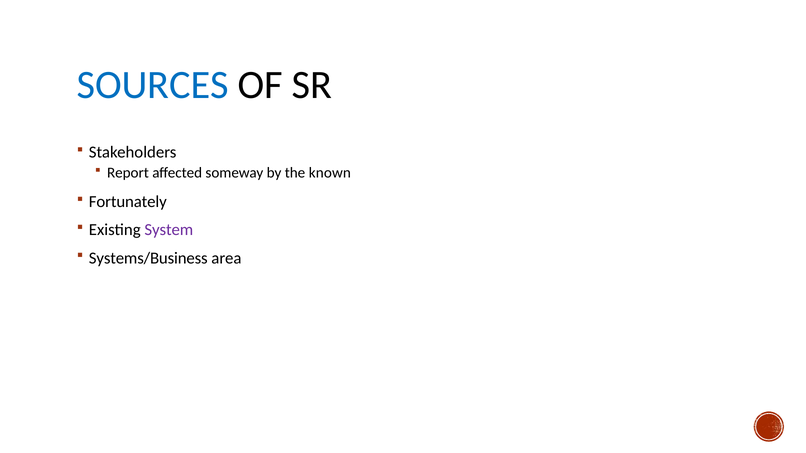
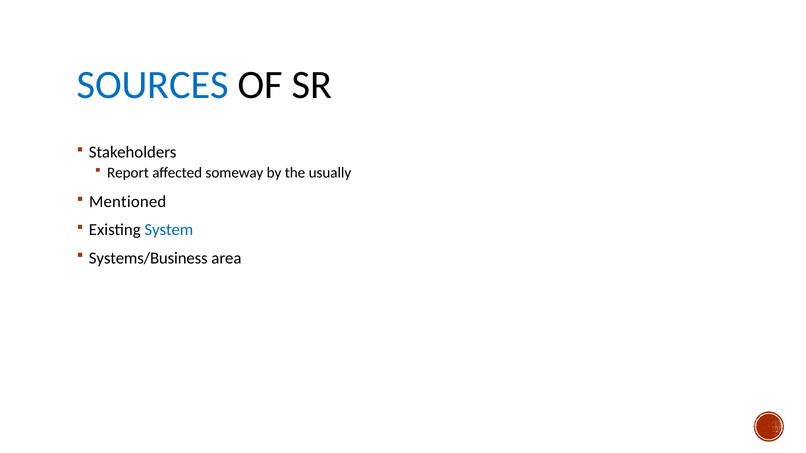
known: known -> usually (330, 173)
Fortunately: Fortunately -> Mentioned (128, 202)
System colour: purple -> blue (169, 230)
